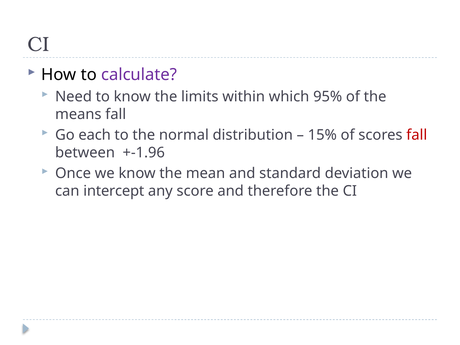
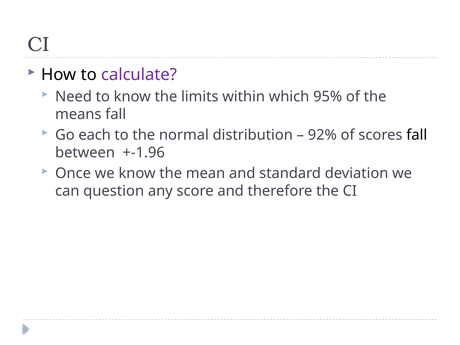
15%: 15% -> 92% (322, 135)
fall colour: red -> black (417, 135)
intercept: intercept -> question (114, 191)
